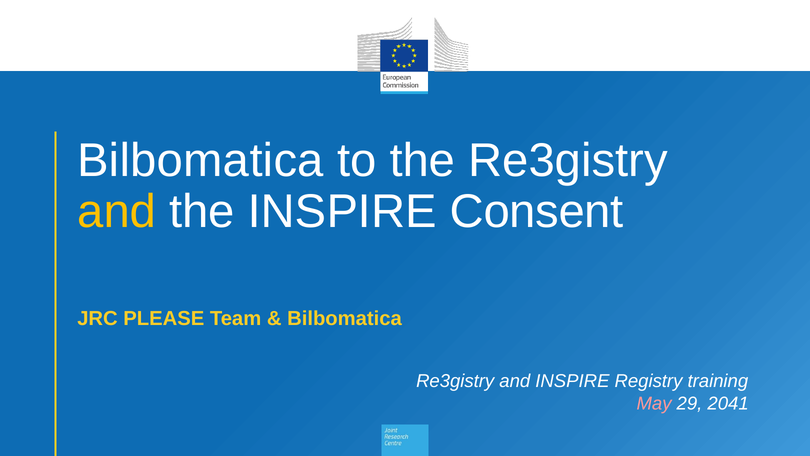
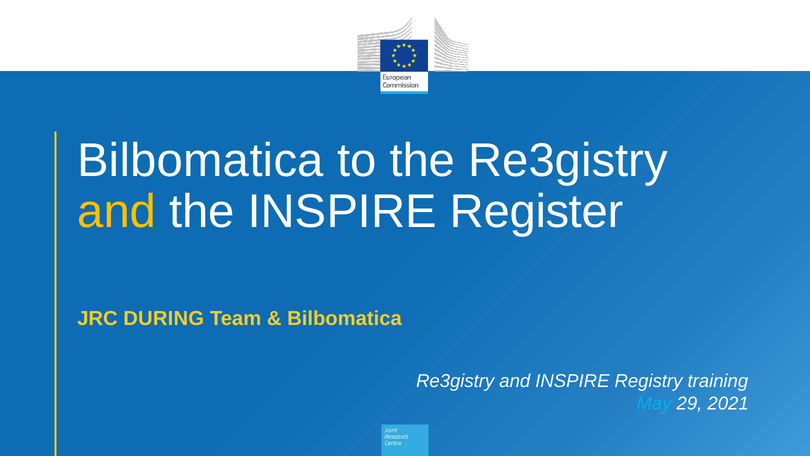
Consent: Consent -> Register (537, 212)
PLEASE: PLEASE -> DURING (164, 318)
May colour: pink -> light blue (654, 403)
2041: 2041 -> 2021 (728, 403)
